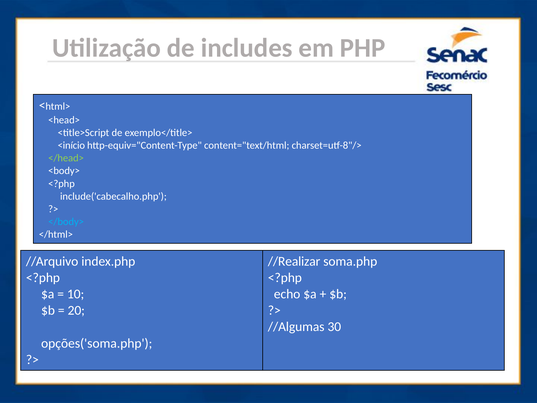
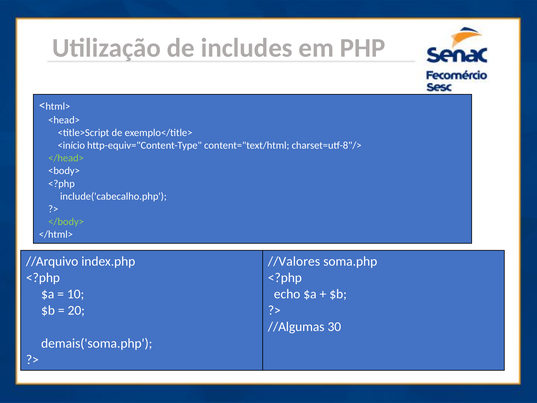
</body> colour: light blue -> light green (66, 222)
//Realizar: //Realizar -> //Valores (294, 261)
opções('soma.php: opções('soma.php -> demais('soma.php (97, 343)
